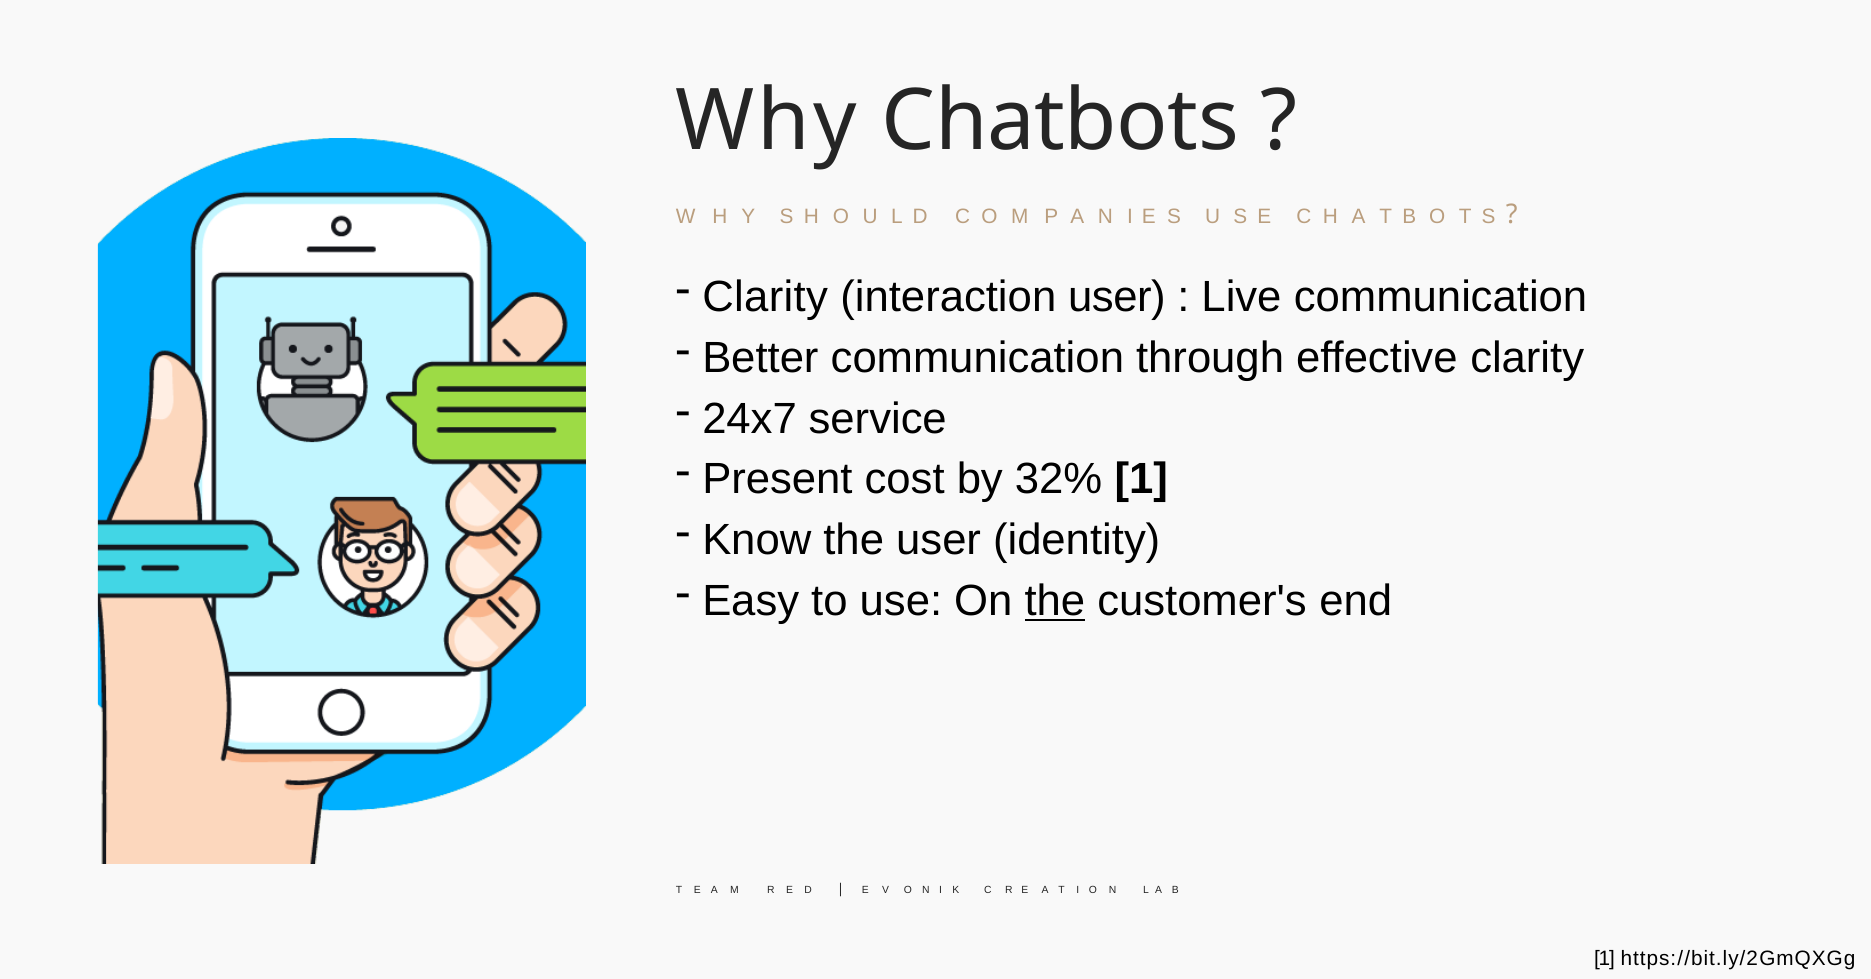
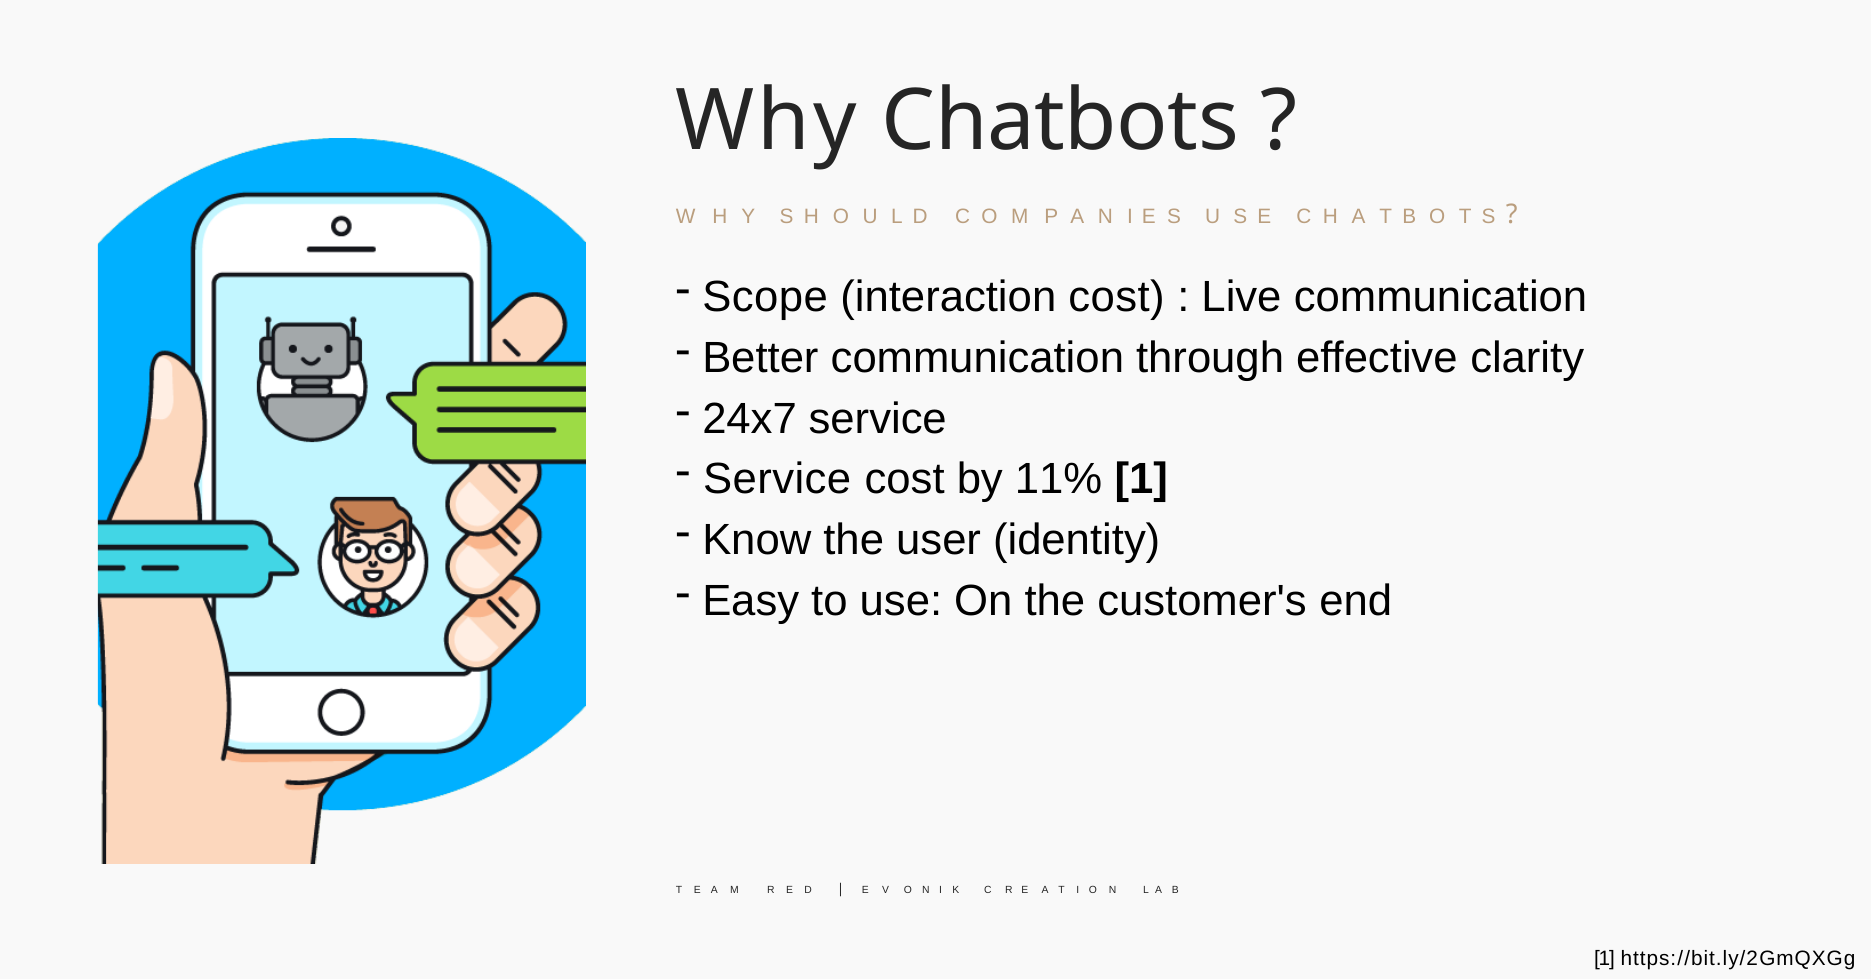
Clarity: Clarity -> Scope (765, 297)
interaction user: user -> cost (1116, 297)
Present: Present -> Service (777, 480)
32%: 32% -> 11% (1059, 480)
the underline: present -> none (1055, 601)
